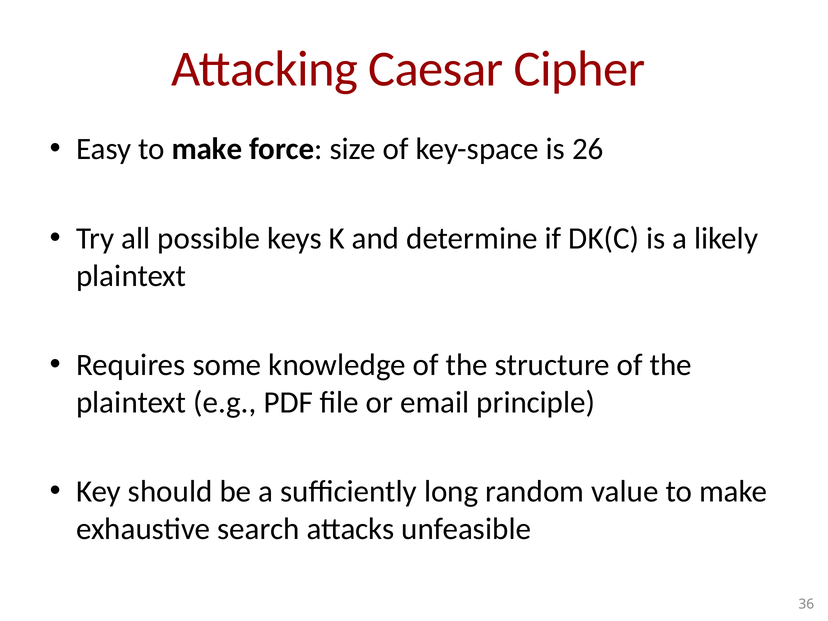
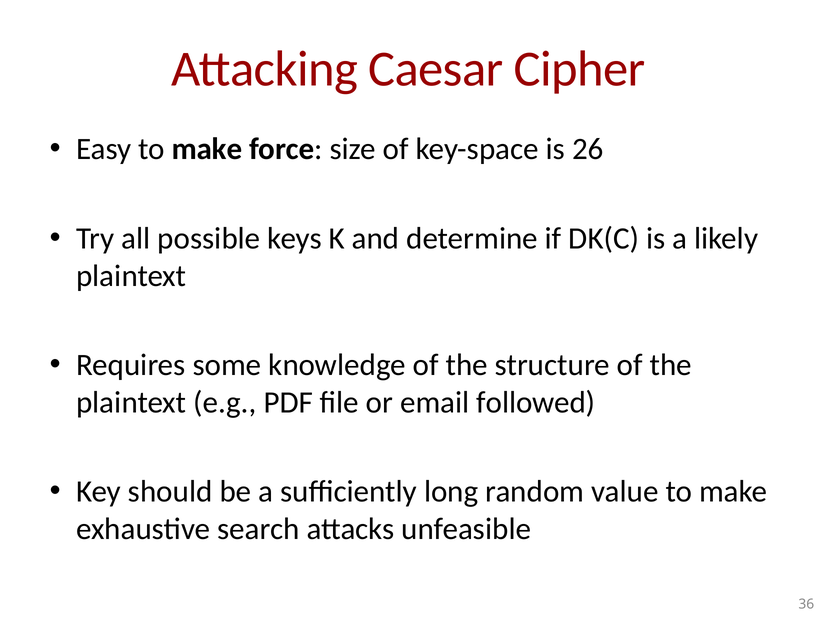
principle: principle -> followed (536, 402)
